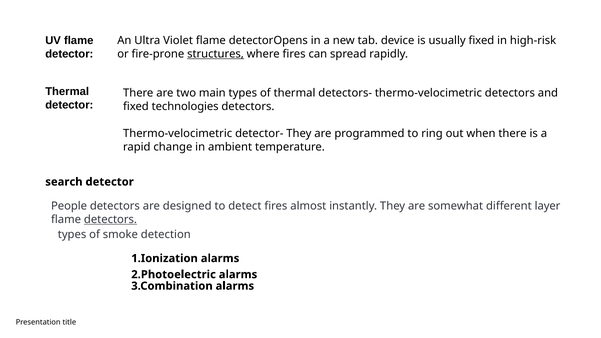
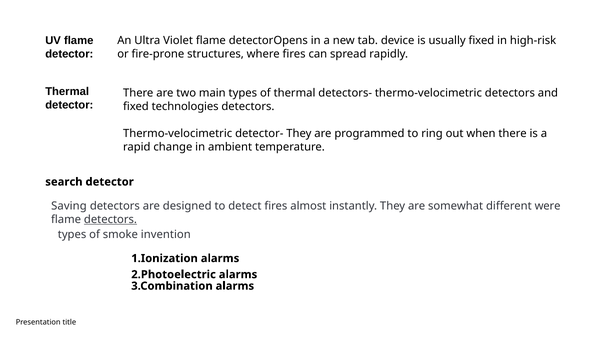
structures underline: present -> none (216, 54)
People: People -> Saving (69, 206)
layer: layer -> were (548, 206)
detection: detection -> invention (166, 234)
